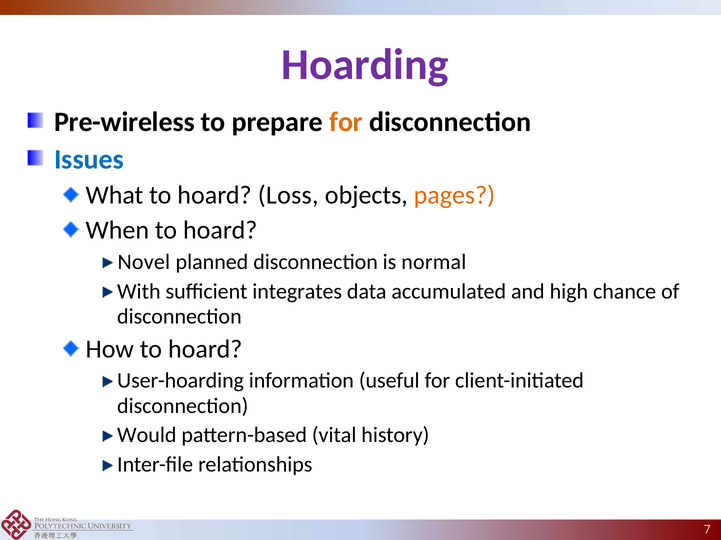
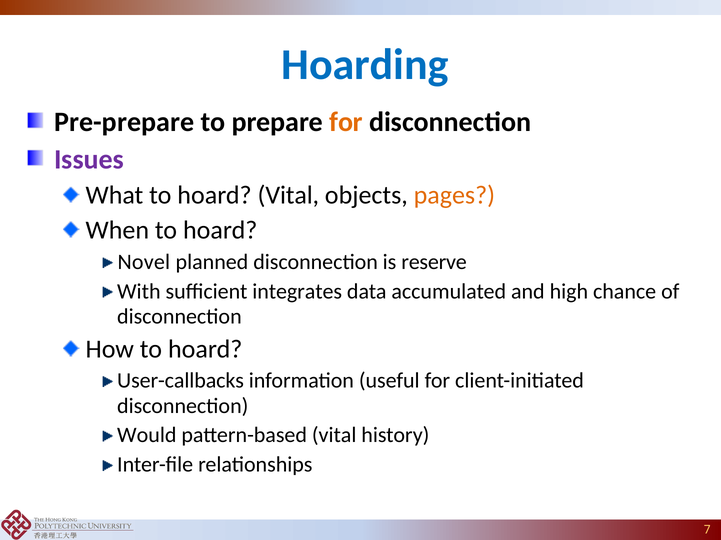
Hoarding colour: purple -> blue (365, 65)
Pre-wireless: Pre-wireless -> Pre-prepare (124, 122)
Issues colour: blue -> purple (89, 160)
hoard Loss: Loss -> Vital (288, 196)
normal: normal -> reserve (434, 262)
User-hoarding: User-hoarding -> User-callbacks (181, 381)
